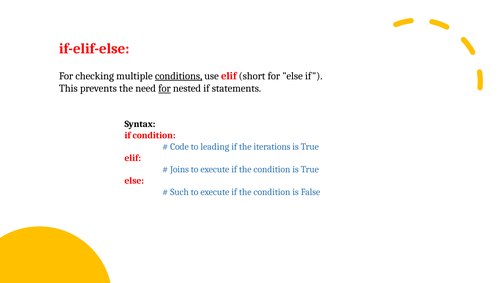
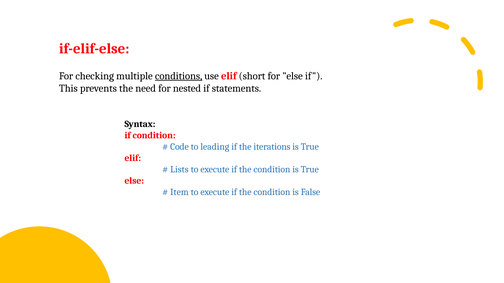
for underline: present -> none (164, 89)
Joins: Joins -> Lists (179, 170)
Such: Such -> Item (179, 192)
